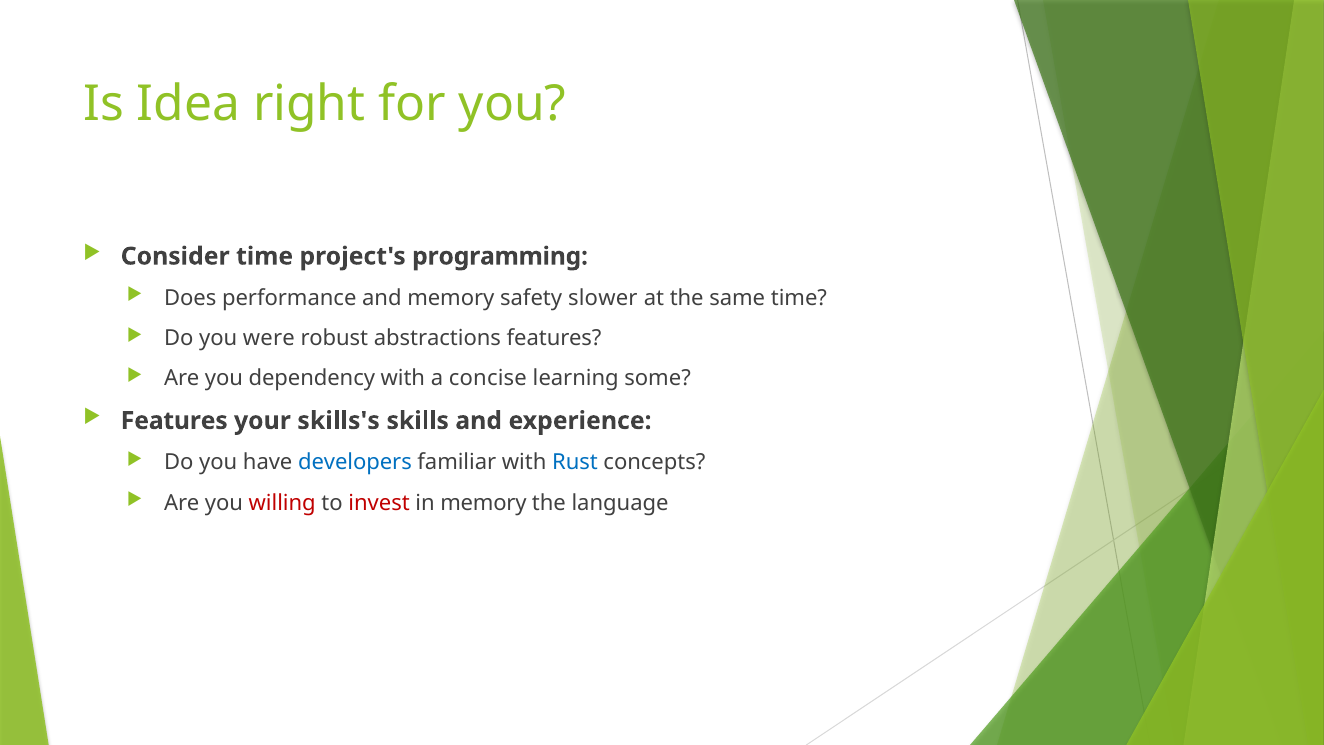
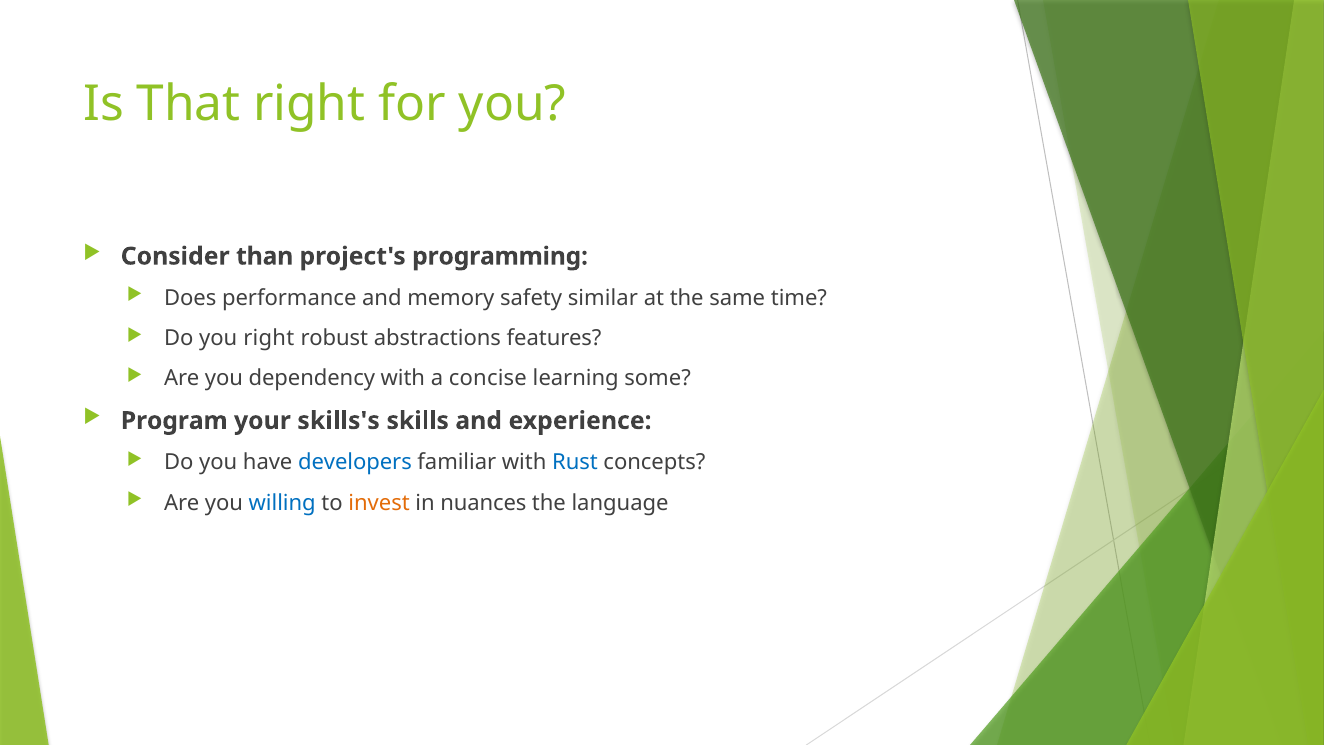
Idea: Idea -> That (189, 104)
Consider time: time -> than (265, 256)
slower: slower -> similar (603, 298)
you were: were -> right (269, 338)
Features: Features -> Program (174, 421)
willing colour: red -> blue (282, 503)
invest colour: red -> orange (379, 503)
in memory: memory -> nuances (483, 503)
